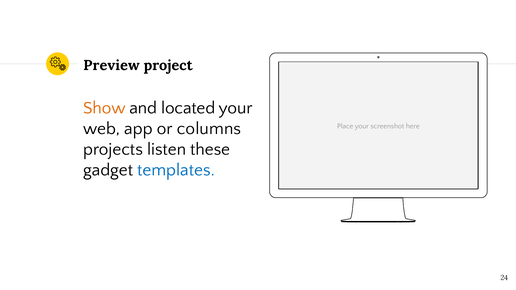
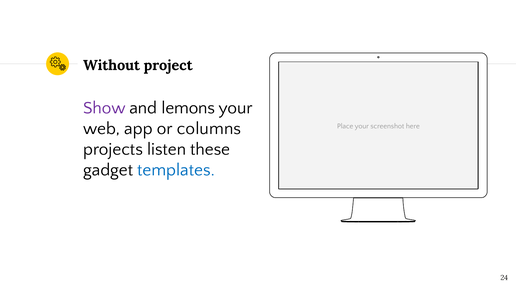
Preview: Preview -> Without (112, 65)
Show colour: orange -> purple (104, 108)
located: located -> lemons (188, 108)
